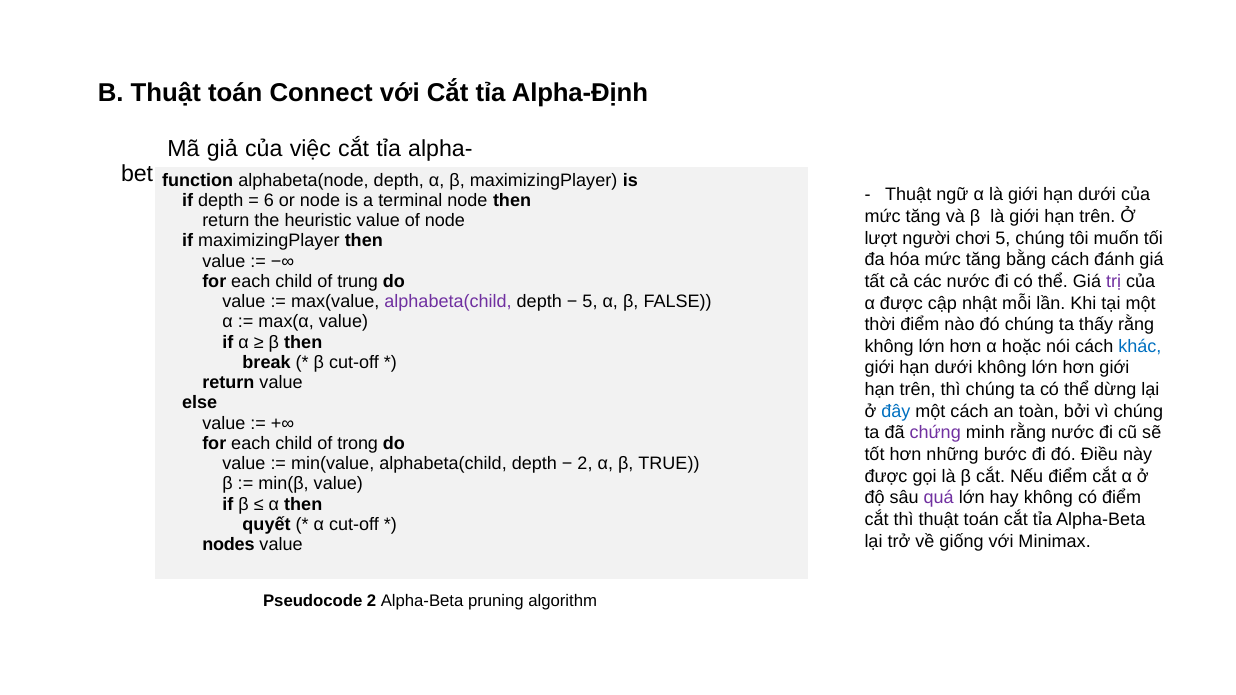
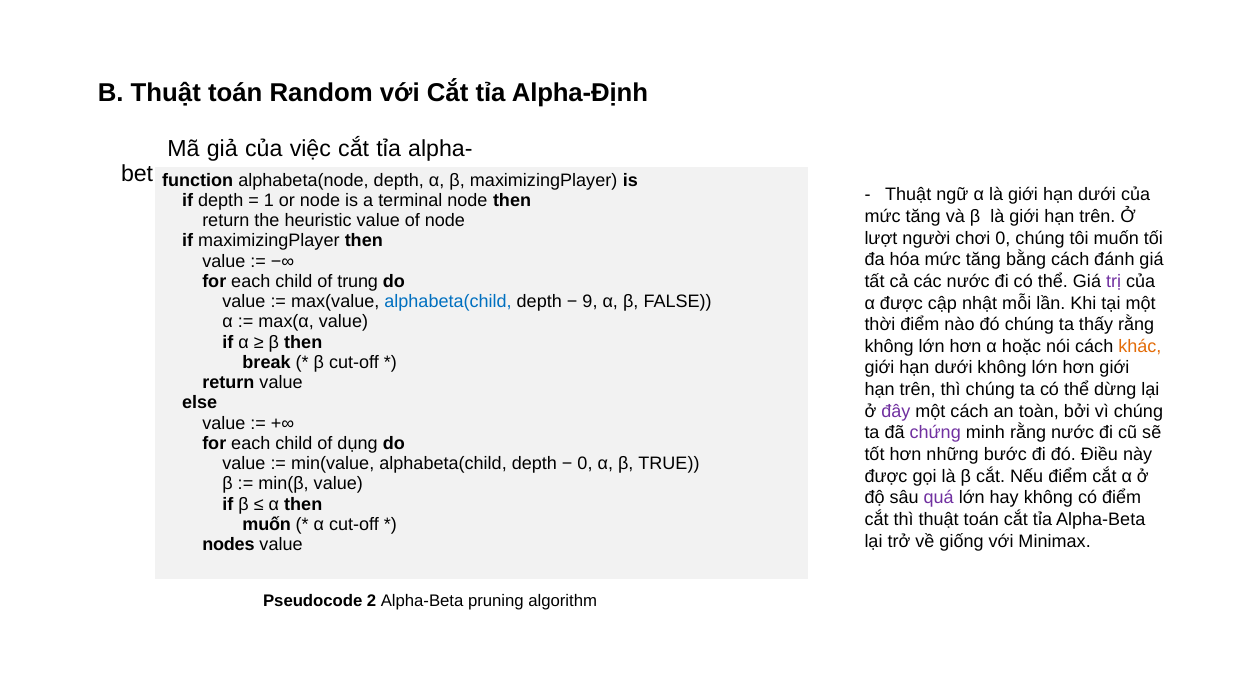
Connect: Connect -> Random (321, 93)
6: 6 -> 1 (269, 201)
chơi 5: 5 -> 0 (1003, 238)
alphabeta(child colour: purple -> blue (448, 302)
5: 5 -> 9 (590, 302)
khác colour: blue -> orange (1140, 346)
đây colour: blue -> purple (896, 411)
trong: trong -> dụng (358, 444)
2: 2 -> 0 (585, 464)
quyết: quyết -> muốn (267, 525)
